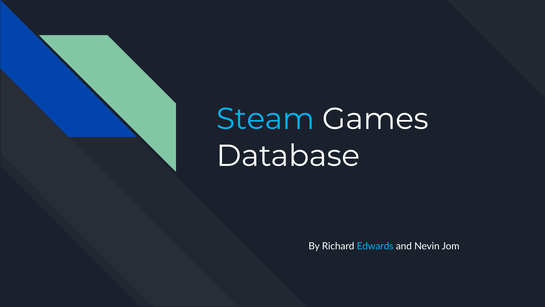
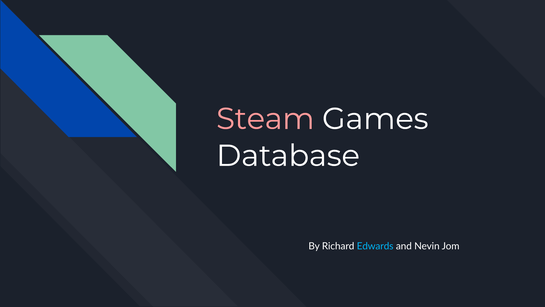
Steam colour: light blue -> pink (265, 119)
